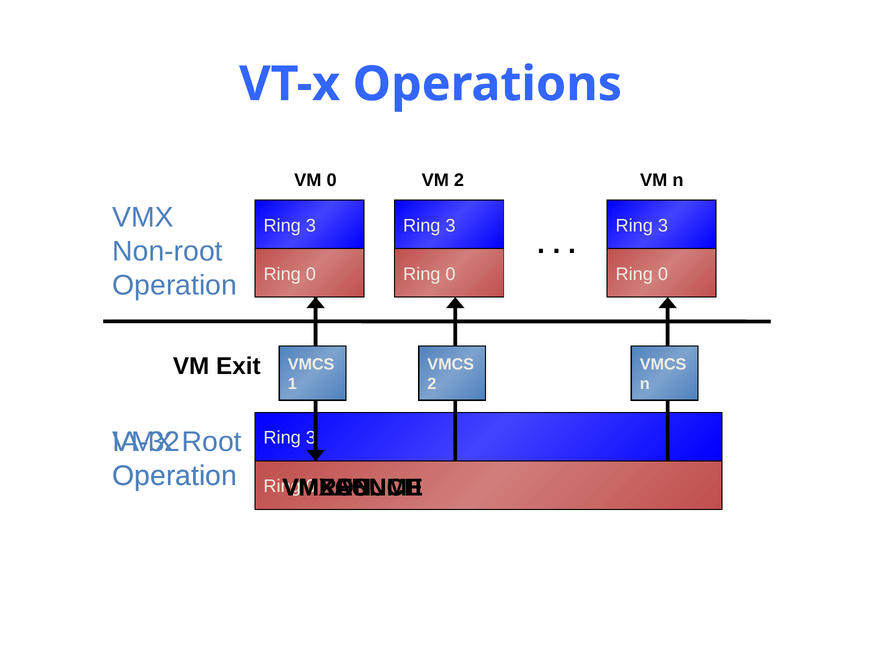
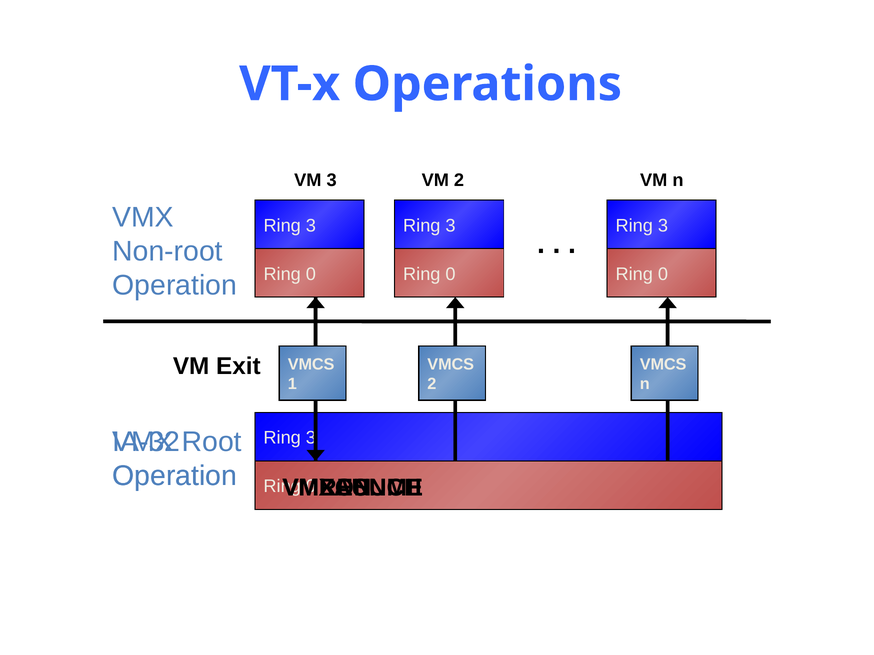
VM 0: 0 -> 3 (332, 180)
